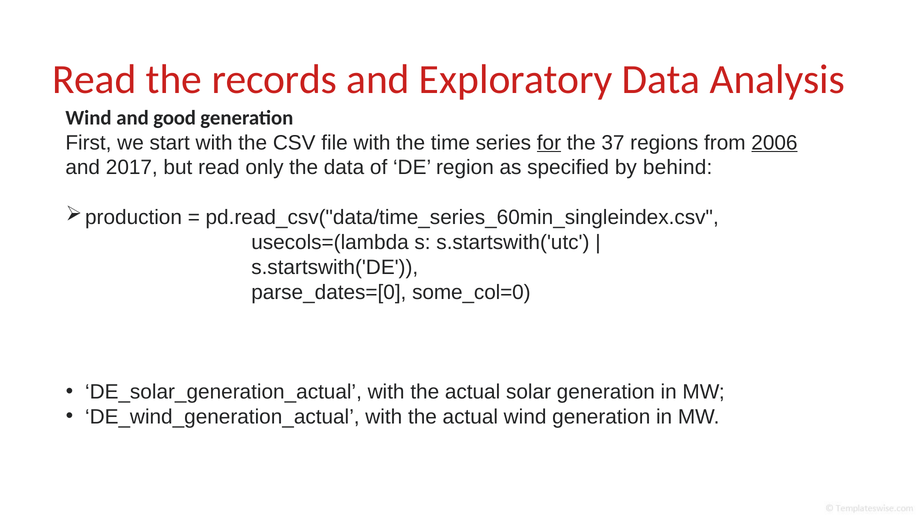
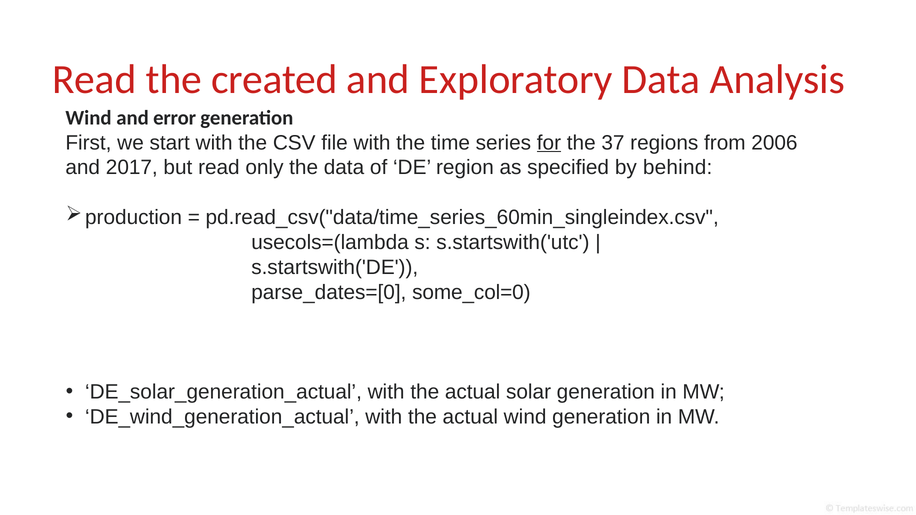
records: records -> created (274, 79)
good: good -> error (175, 118)
2006 underline: present -> none (774, 143)
